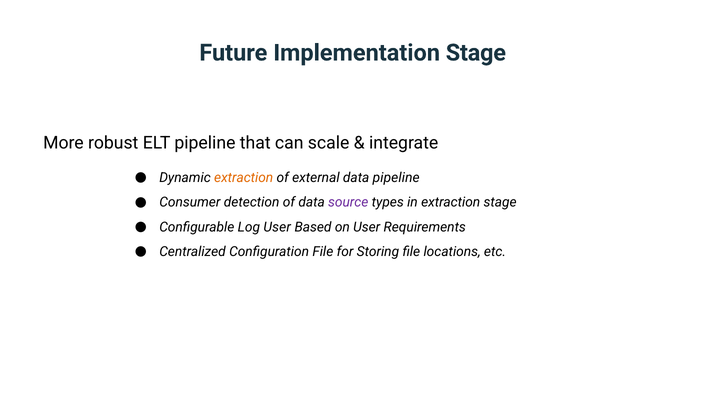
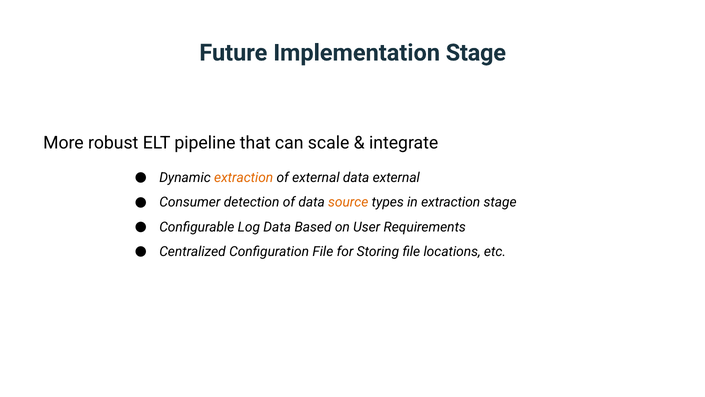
data pipeline: pipeline -> external (396, 177)
source colour: purple -> orange (348, 202)
Log User: User -> Data (277, 227)
